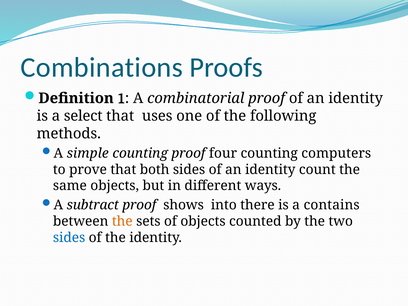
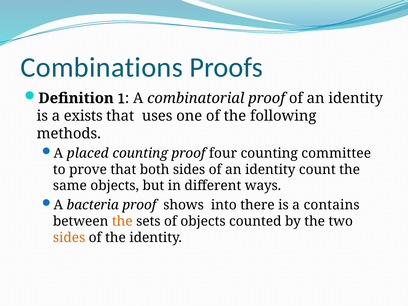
select: select -> exists (83, 116)
simple: simple -> placed (88, 153)
computers: computers -> committee (336, 153)
subtract: subtract -> bacteria (93, 205)
sides colour: blue -> orange (69, 238)
